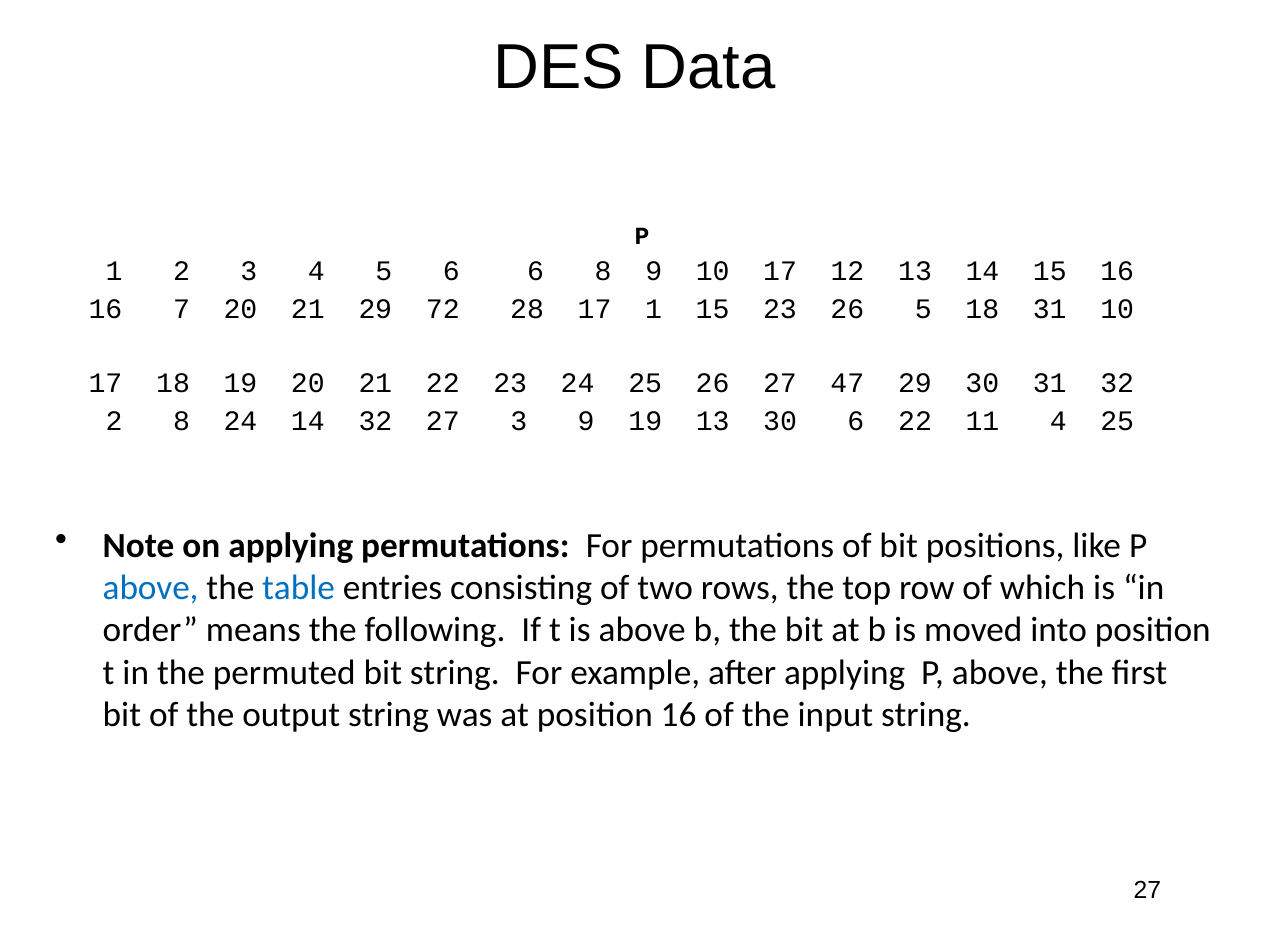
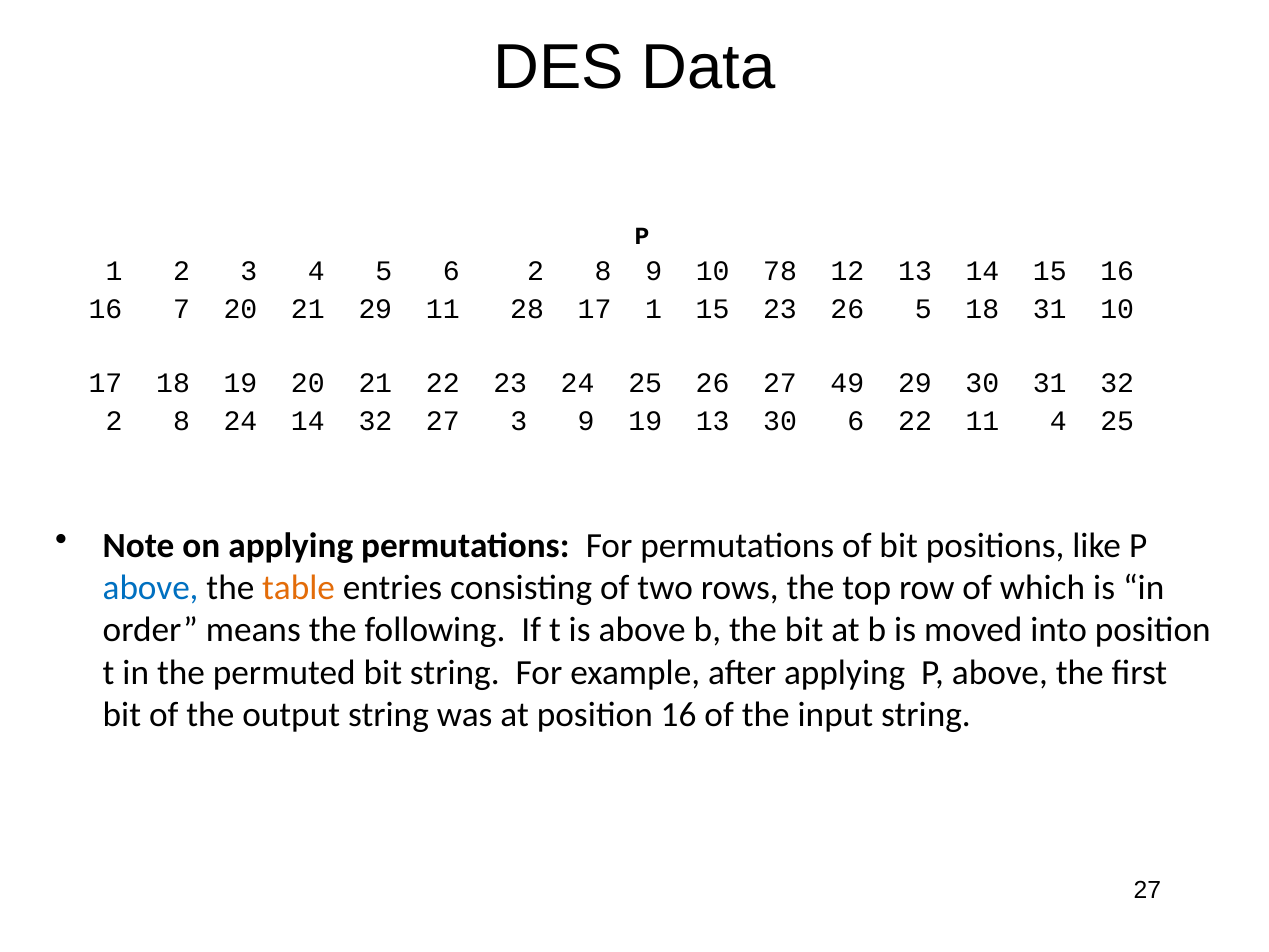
6 6: 6 -> 2 (536, 271)
9 10 17: 17 -> 78 (780, 271)
29 72: 72 -> 11 (443, 309)
47: 47 -> 49 (847, 383)
table colour: blue -> orange (299, 588)
